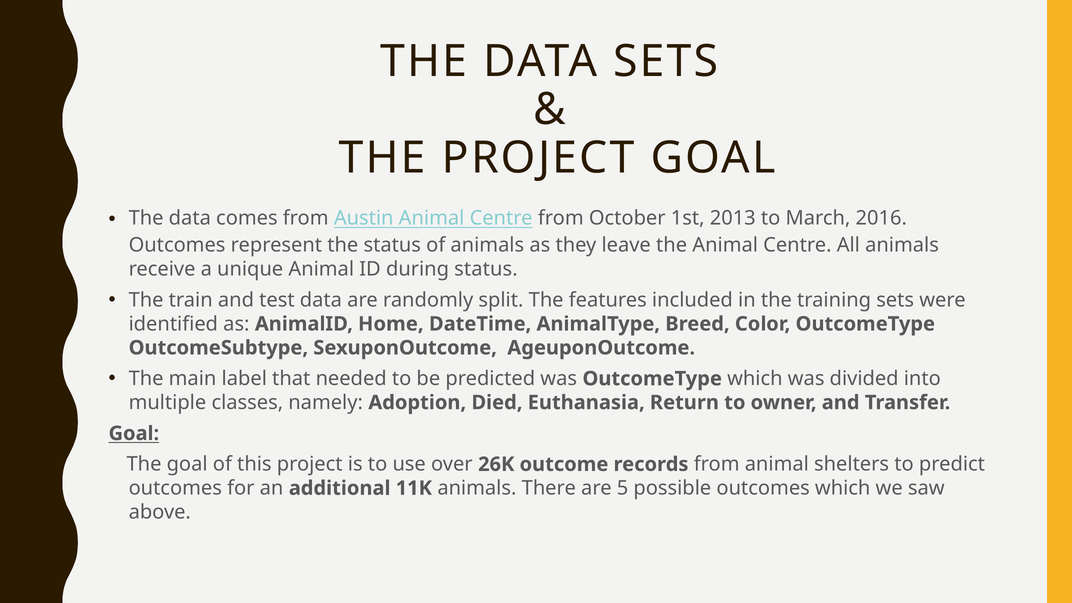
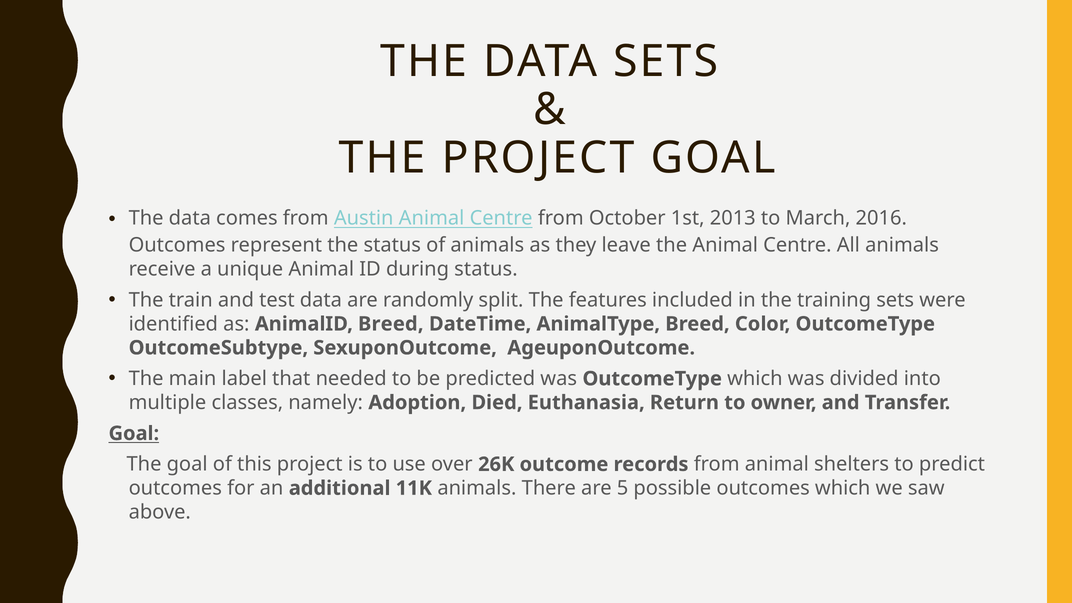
AnimalID Home: Home -> Breed (391, 324)
